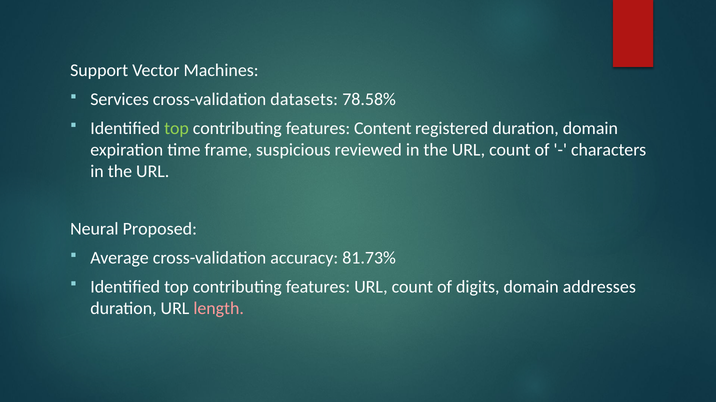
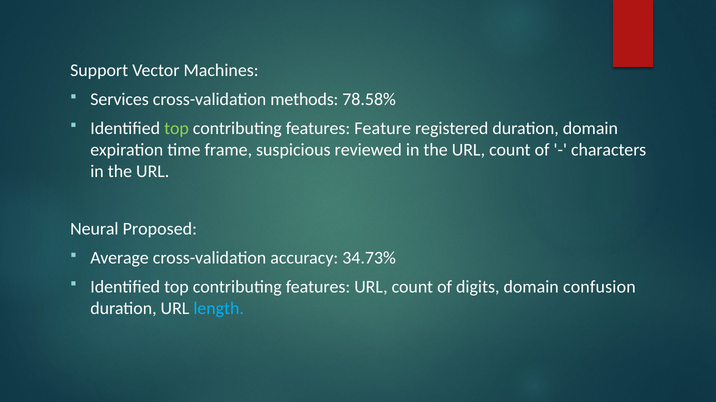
datasets: datasets -> methods (304, 100)
Content: Content -> Feature (383, 129)
81.73%: 81.73% -> 34.73% (369, 258)
addresses: addresses -> confusion (599, 287)
length colour: pink -> light blue (219, 309)
